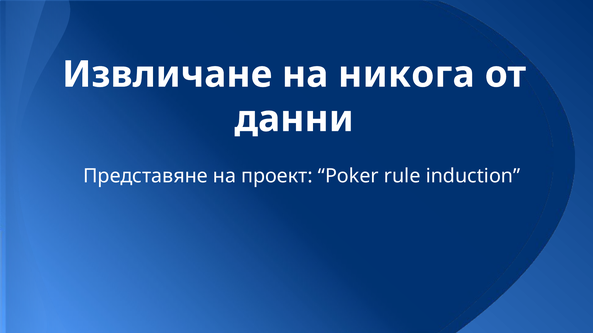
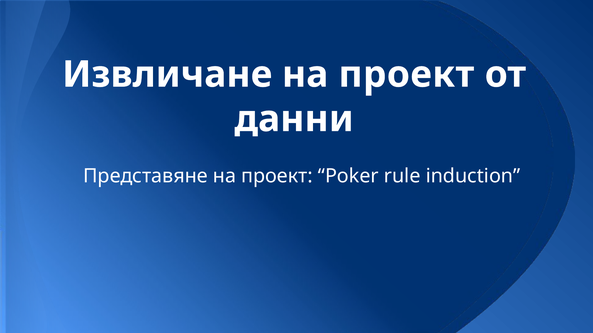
Извличане на никога: никога -> проект (406, 75)
